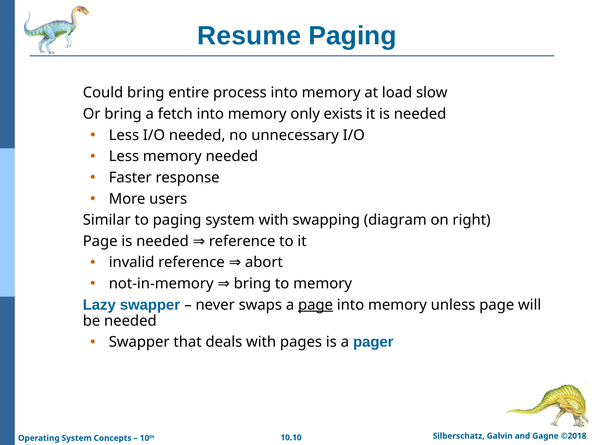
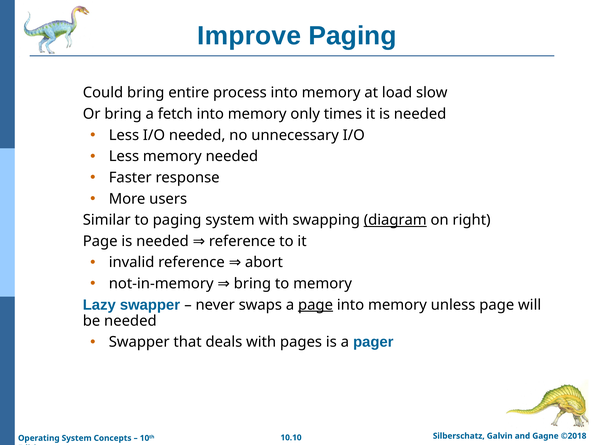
Resume: Resume -> Improve (249, 36)
exists: exists -> times (343, 114)
diagram underline: none -> present (395, 220)
